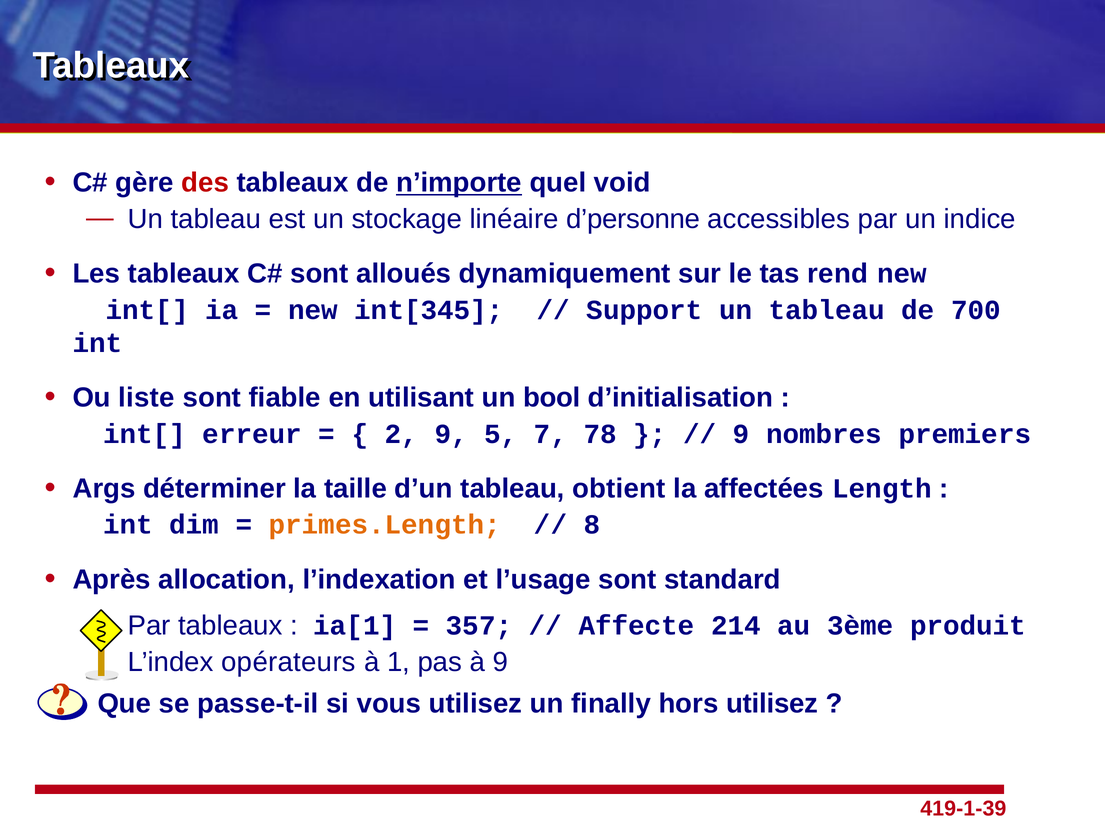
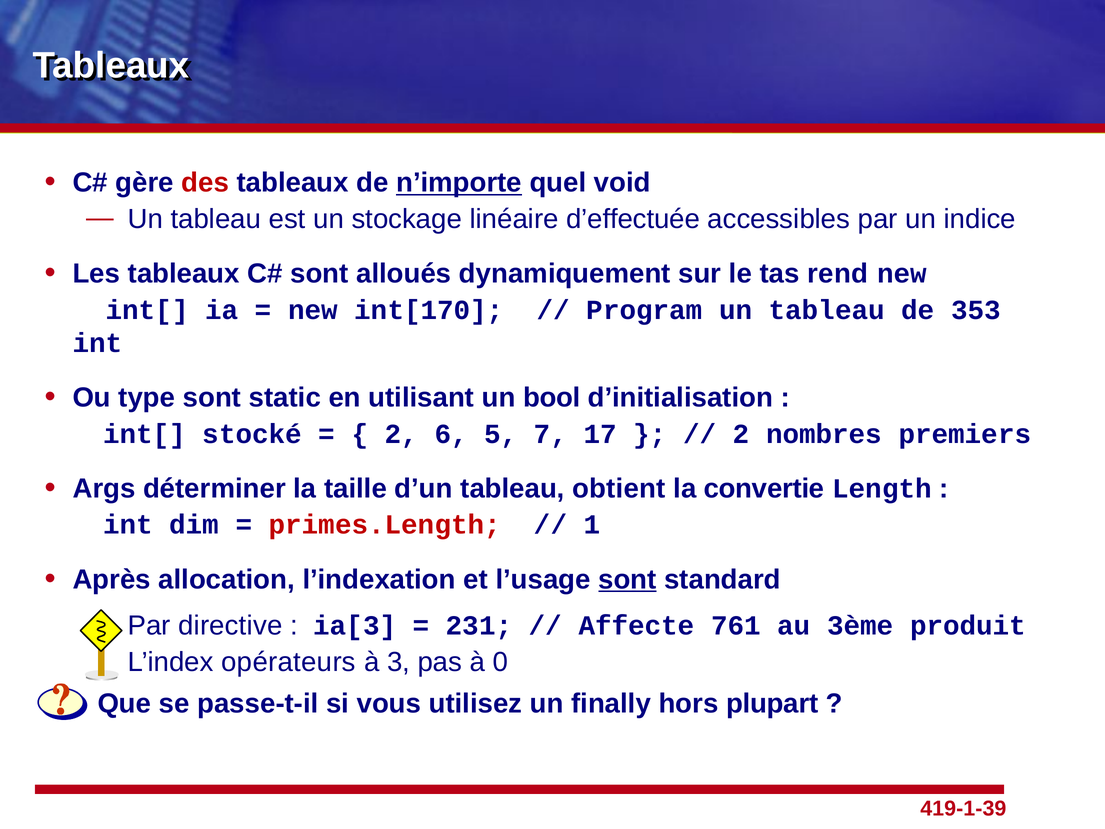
d’personne: d’personne -> d’effectuée (633, 219)
int[345: int[345 -> int[170 (429, 310)
Support: Support -> Program (644, 310)
700: 700 -> 353 (976, 310)
liste: liste -> type (147, 398)
fiable: fiable -> static (285, 398)
erreur: erreur -> stocké (252, 434)
2 9: 9 -> 6 (451, 434)
78: 78 -> 17 (600, 434)
9: 9 -> 2 (741, 434)
affectées: affectées -> convertie (764, 488)
primes.Length colour: orange -> red (385, 525)
8: 8 -> 1 (592, 525)
sont underline: none -> present (627, 579)
Par tableaux: tableaux -> directive (230, 626)
ia[1: ia[1 -> ia[3 (355, 626)
357: 357 -> 231 (479, 626)
214: 214 -> 761 (736, 626)
1: 1 -> 3 (398, 662)
à 9: 9 -> 0 (500, 662)
hors utilisez: utilisez -> plupart (772, 703)
